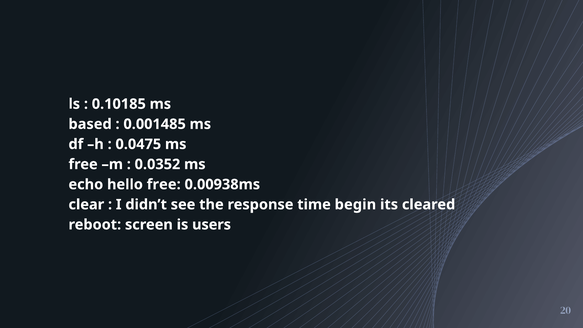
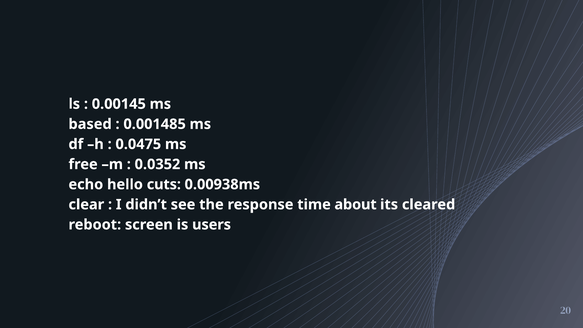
0.10185: 0.10185 -> 0.00145 (119, 104)
hello free: free -> cuts (164, 184)
begin: begin -> about (356, 205)
